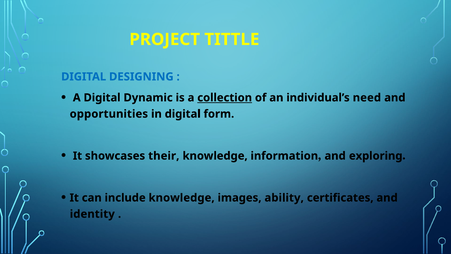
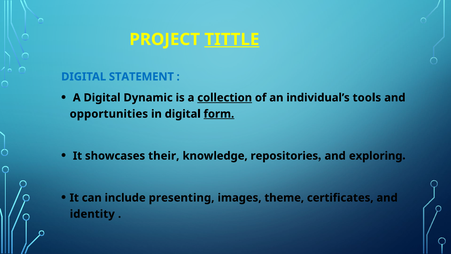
TITTLE underline: none -> present (232, 39)
DESIGNING: DESIGNING -> STATEMENT (141, 77)
need: need -> tools (367, 98)
form underline: none -> present (219, 114)
information: information -> repositories (284, 156)
include knowledge: knowledge -> presenting (182, 198)
ability: ability -> theme (284, 198)
